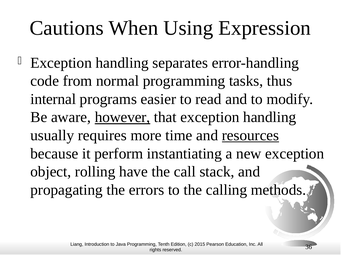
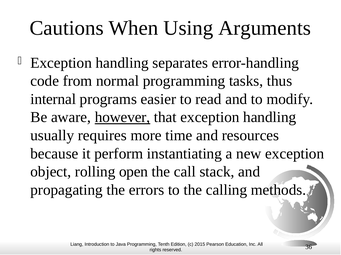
Expression: Expression -> Arguments (265, 28)
resources underline: present -> none (250, 136)
have: have -> open (134, 172)
